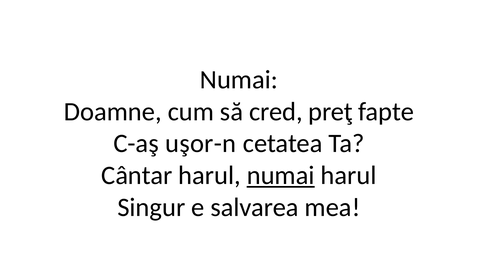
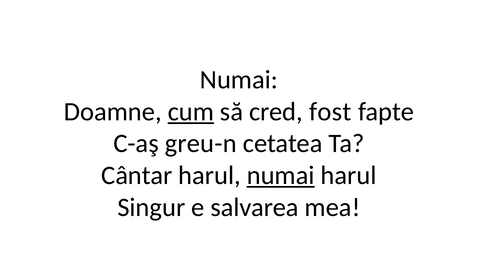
cum underline: none -> present (191, 112)
preţ: preţ -> fost (330, 112)
uşor-n: uşor-n -> greu-n (201, 143)
